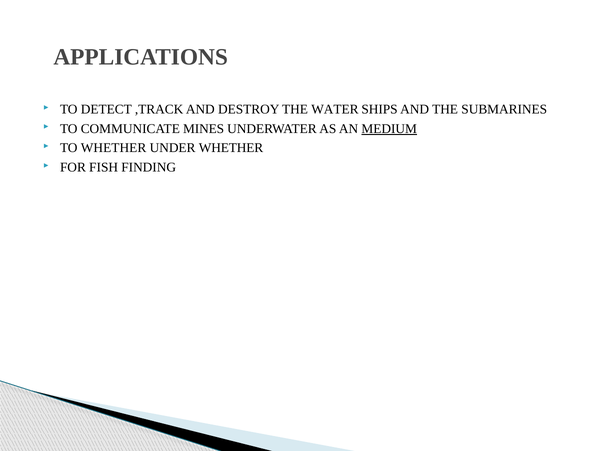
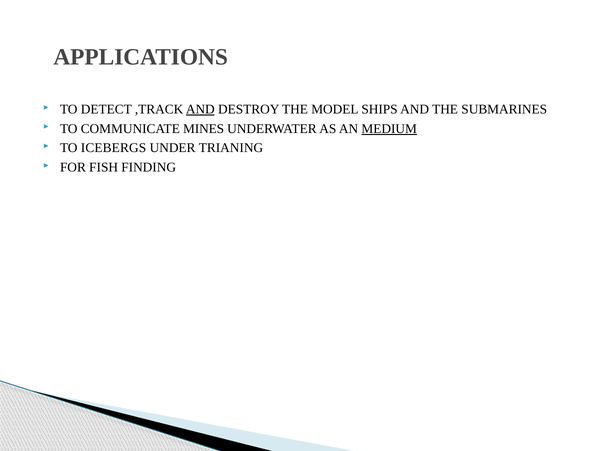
AND underline: none -> present (200, 109)
WATER: WATER -> MODEL (335, 109)
TO WHETHER: WHETHER -> ICEBERGS (114, 148)
UNDER WHETHER: WHETHER -> TRIANING (231, 148)
